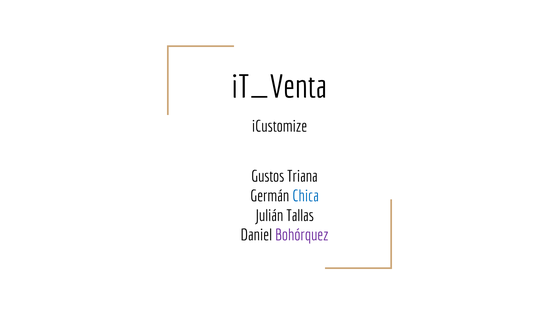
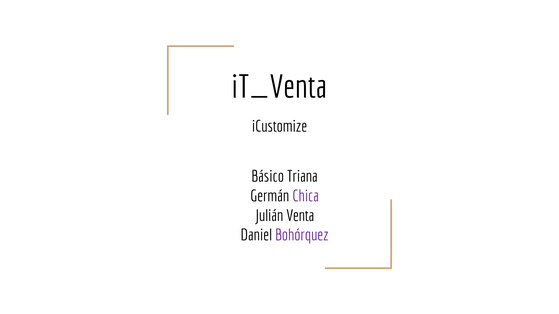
Gustos: Gustos -> Básico (268, 177)
Chica colour: blue -> purple (306, 196)
Tallas: Tallas -> Venta (300, 216)
